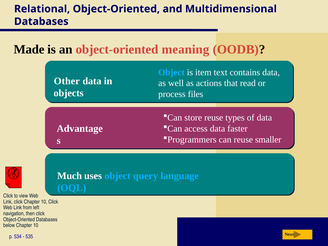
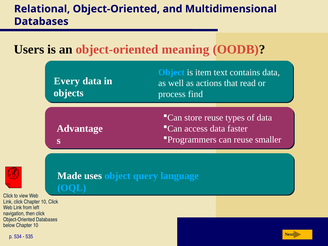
Made: Made -> Users (29, 49)
Other: Other -> Every (67, 81)
files: files -> find (195, 94)
Much: Much -> Made (69, 176)
